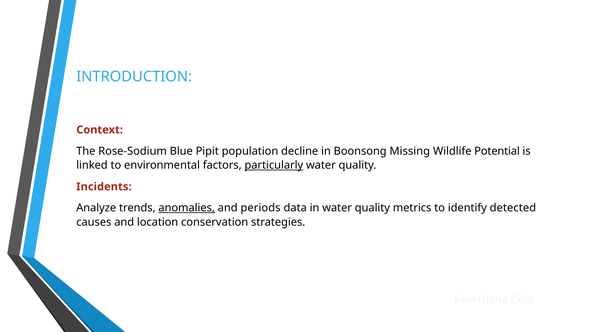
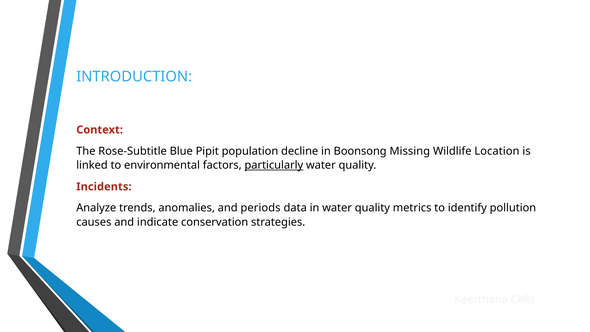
Rose-Sodium: Rose-Sodium -> Rose-Subtitle (133, 151)
Potential: Potential -> Location (497, 151)
anomalies underline: present -> none (187, 208)
detected: detected -> pollution (513, 208)
location: location -> indicate (158, 222)
